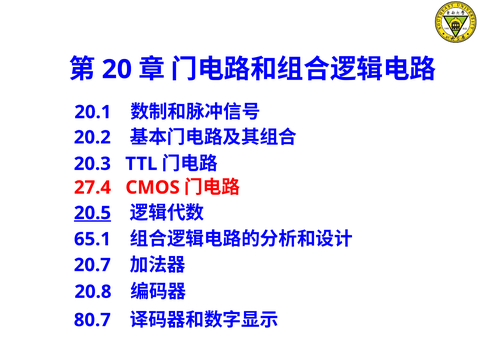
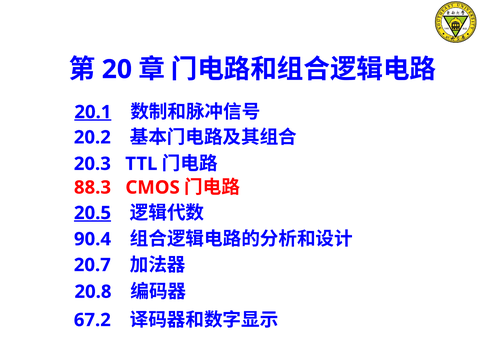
20.1 underline: none -> present (93, 112)
27.4: 27.4 -> 88.3 (92, 188)
65.1: 65.1 -> 90.4 (92, 239)
80.7: 80.7 -> 67.2 (92, 320)
